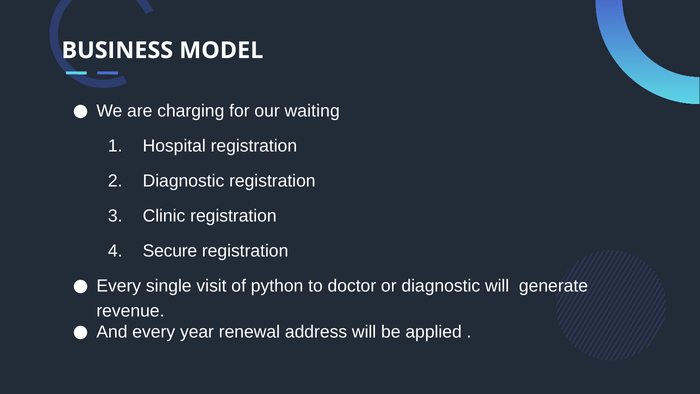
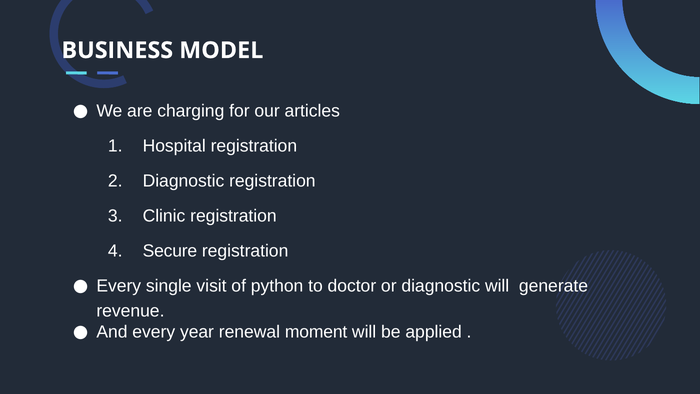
waiting: waiting -> articles (312, 111)
address: address -> moment (316, 332)
